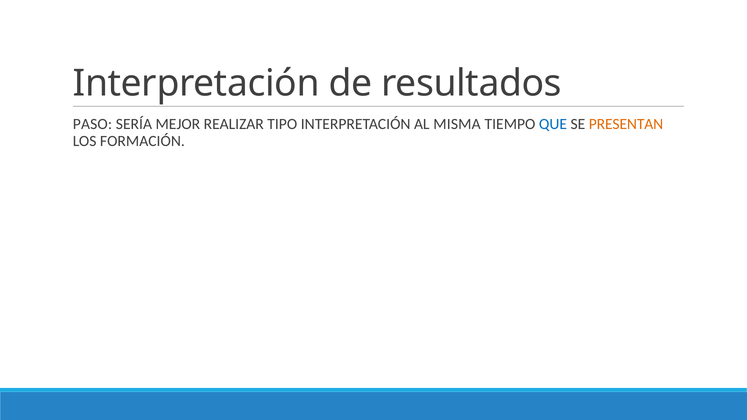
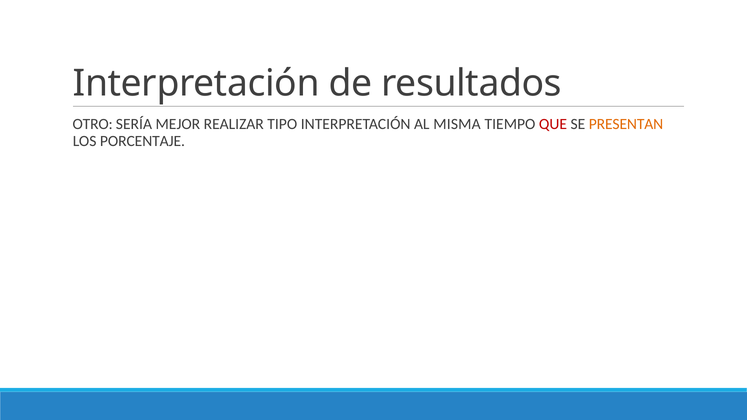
PASO: PASO -> OTRO (93, 124)
QUE colour: blue -> red (553, 124)
FORMACIÓN: FORMACIÓN -> PORCENTAJE (142, 141)
